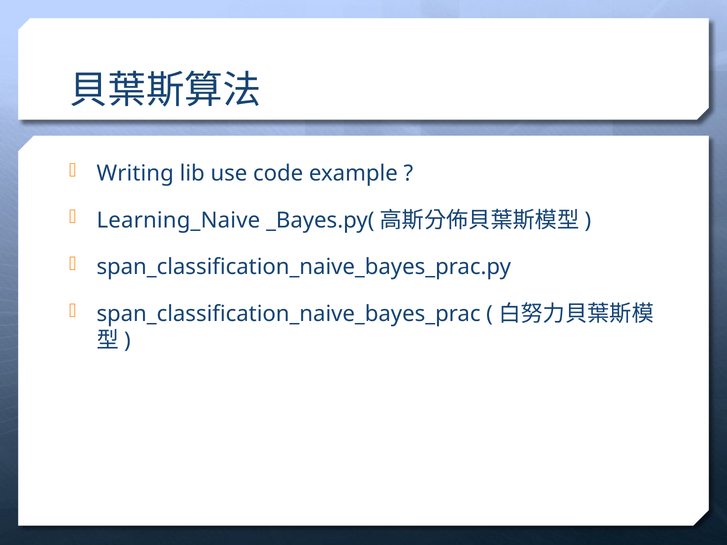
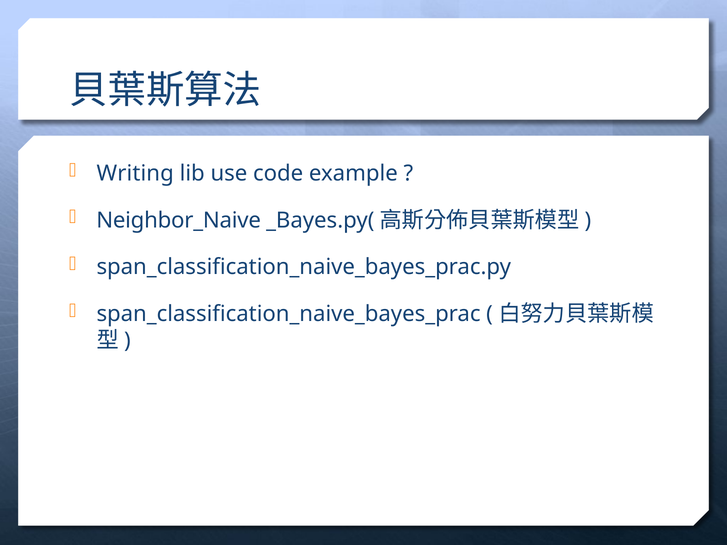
Learning_Naive: Learning_Naive -> Neighbor_Naive (179, 220)
